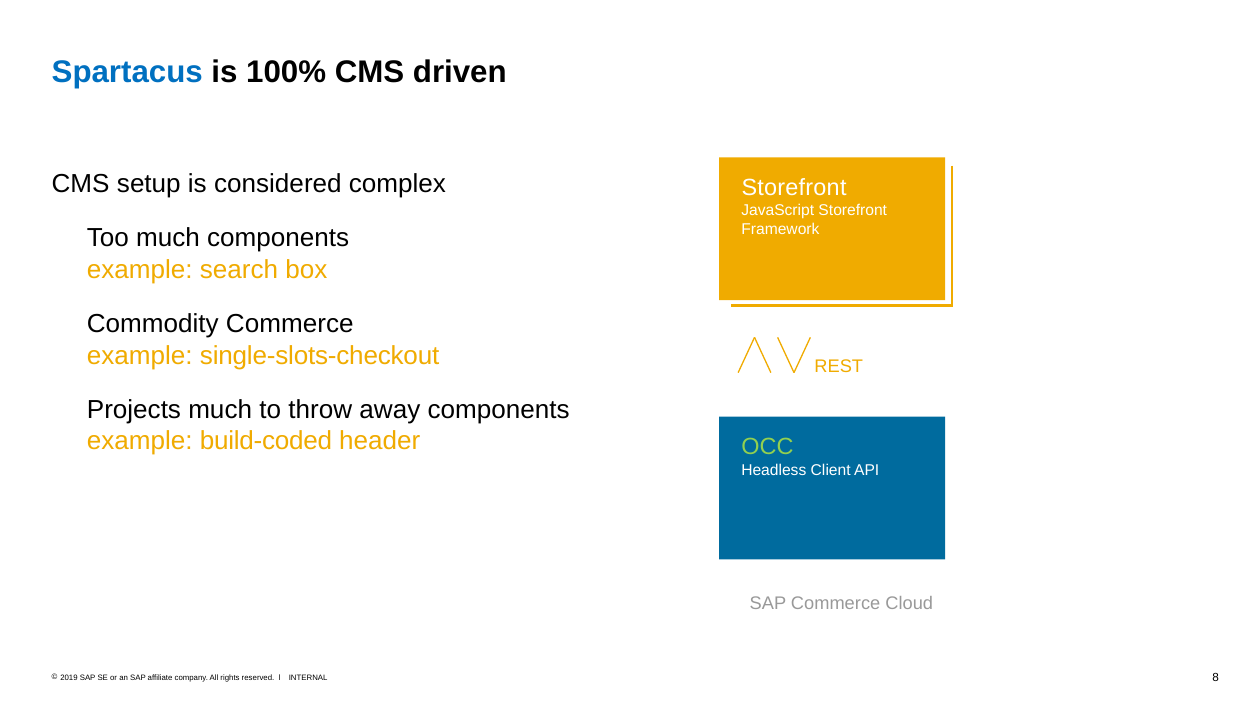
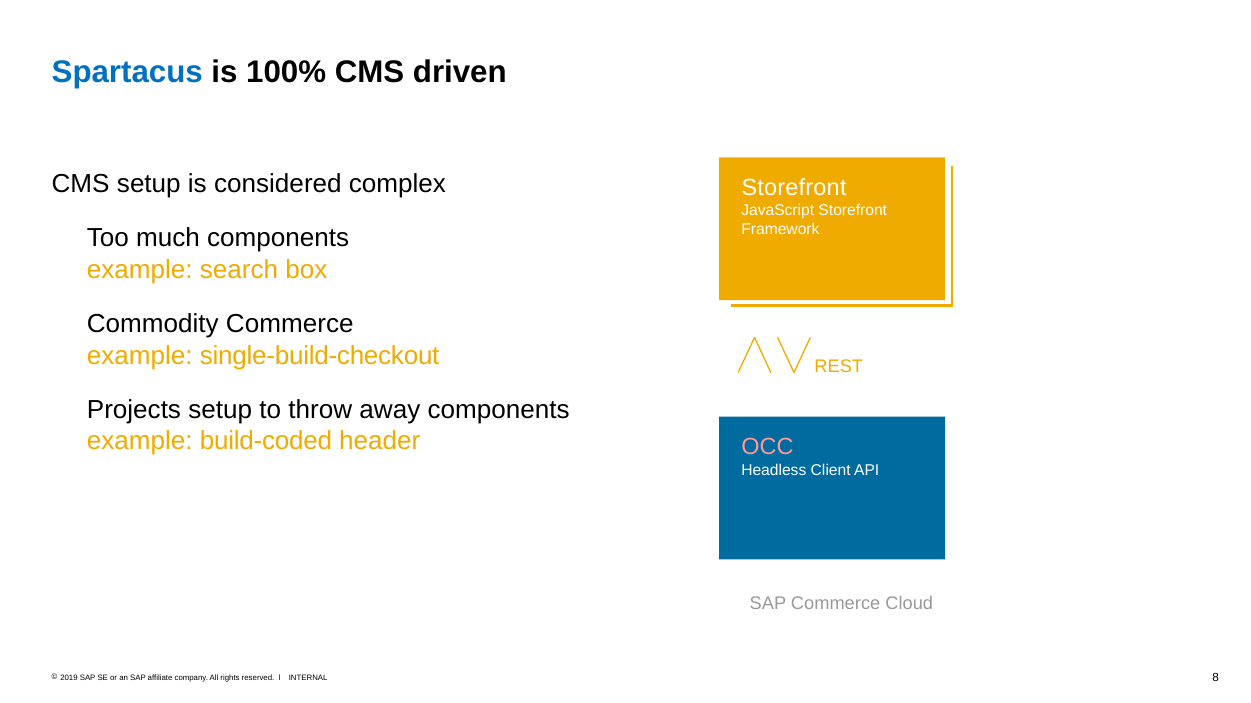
single-slots-checkout: single-slots-checkout -> single-build-checkout (320, 356)
Projects much: much -> setup (220, 410)
OCC colour: light green -> pink (767, 447)
